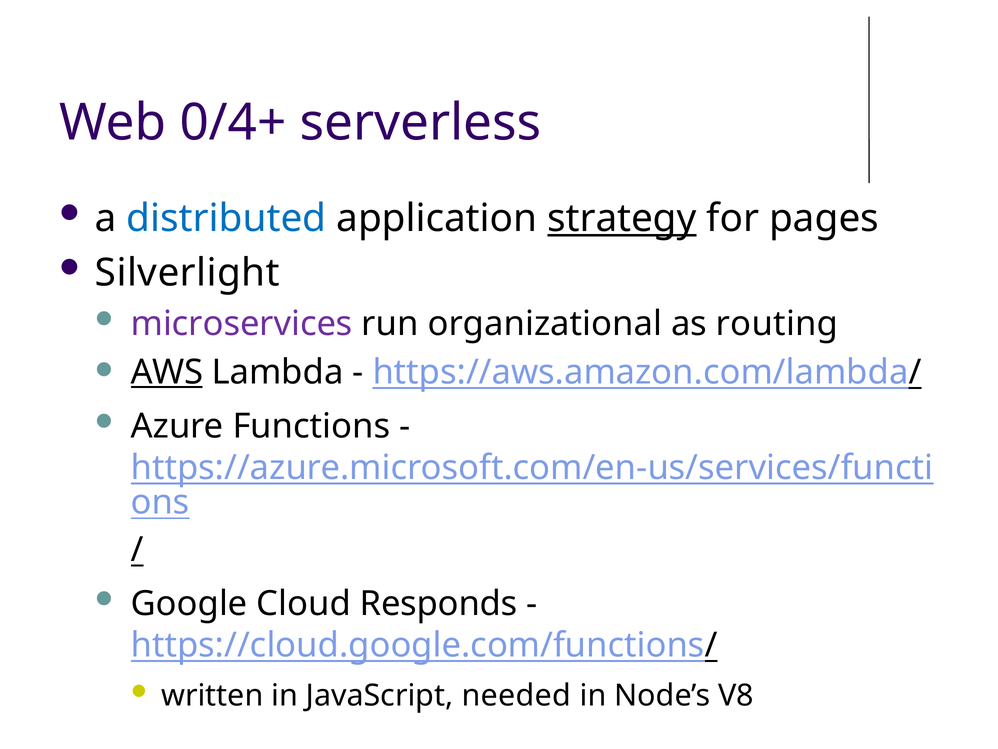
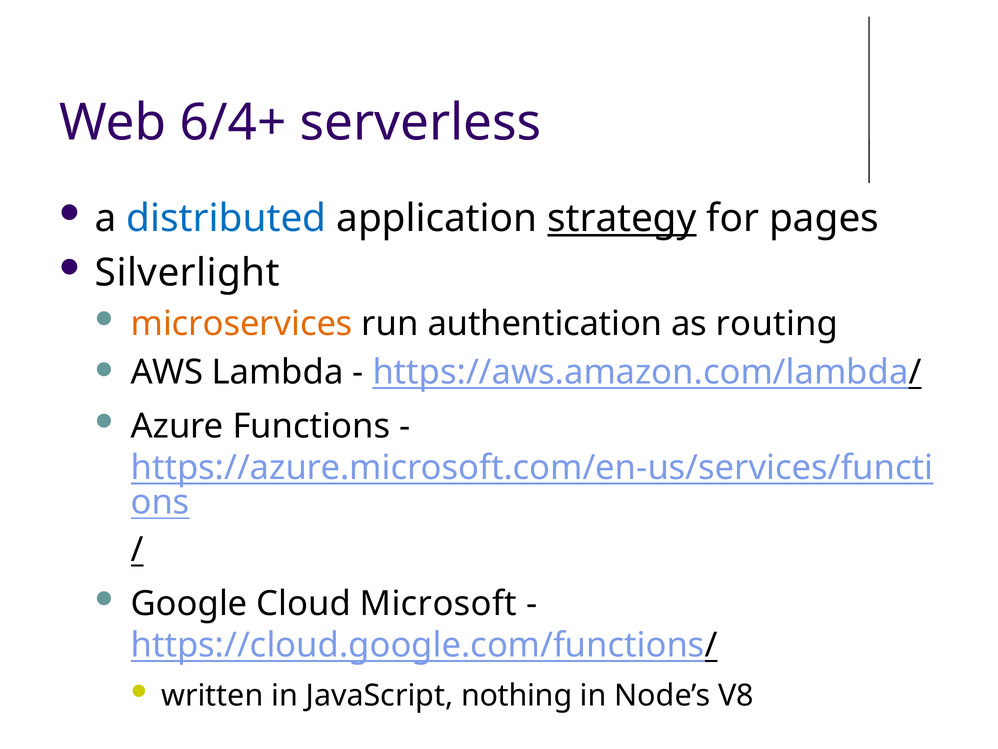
0/4+: 0/4+ -> 6/4+ (233, 123)
microservices colour: purple -> orange (242, 323)
organizational: organizational -> authentication (545, 323)
AWS underline: present -> none (167, 372)
Responds: Responds -> Microsoft (438, 603)
needed: needed -> nothing (517, 695)
